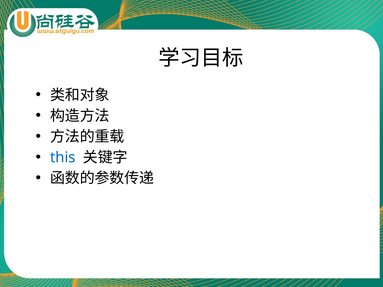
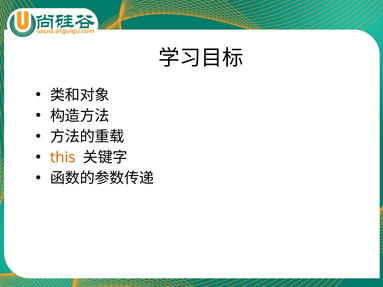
this colour: blue -> orange (63, 158)
